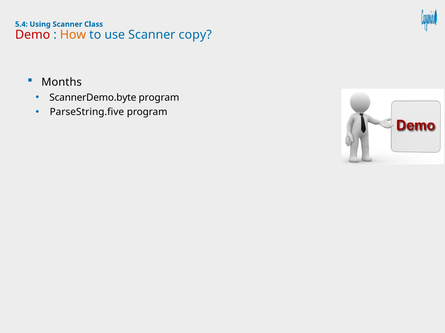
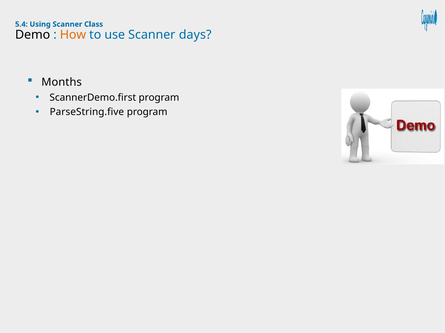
Demo colour: red -> black (33, 35)
copy: copy -> days (195, 35)
ScannerDemo.byte: ScannerDemo.byte -> ScannerDemo.first (93, 98)
